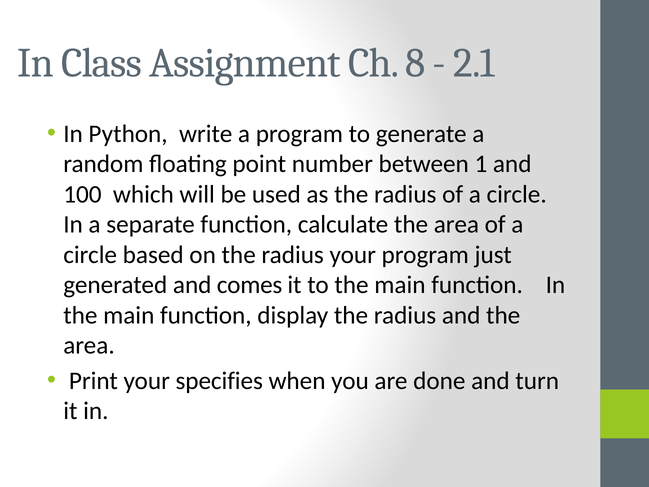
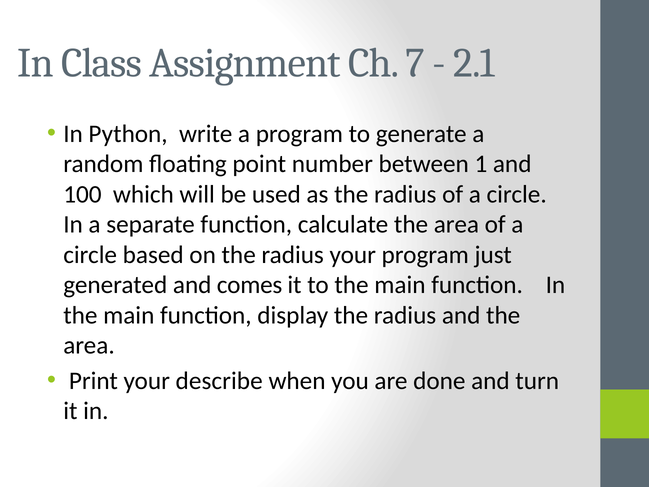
8: 8 -> 7 (415, 63)
specifies: specifies -> describe (219, 381)
